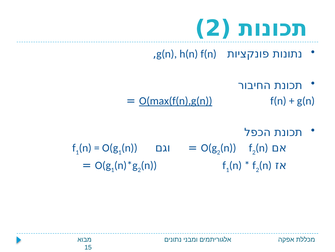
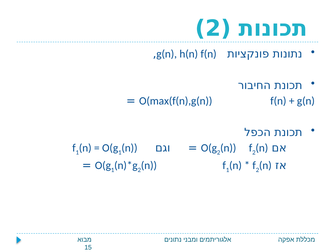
O(max(f(n),g(n underline: present -> none (176, 101)
